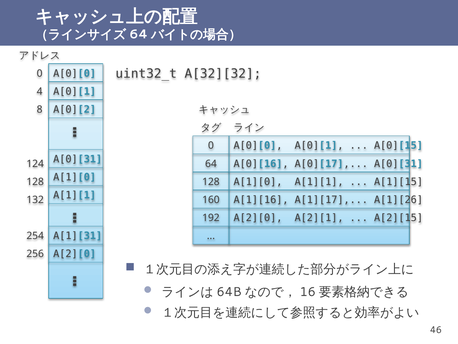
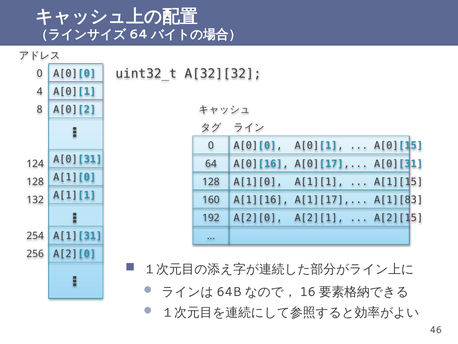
A[1][26: A[1][26 -> A[1][83 (399, 199)
